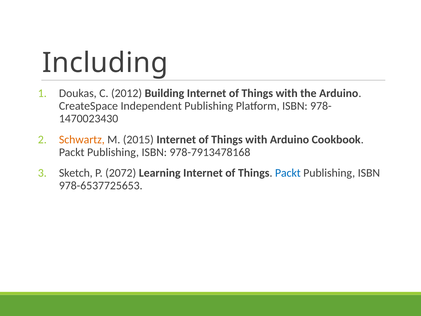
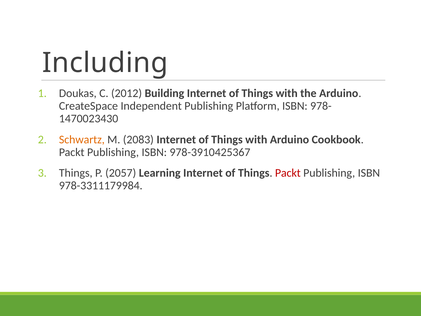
2015: 2015 -> 2083 (138, 139)
978-7913478168: 978-7913478168 -> 978-3910425367 (210, 152)
Sketch: Sketch -> Things (76, 173)
2072: 2072 -> 2057 (121, 173)
Packt colour: blue -> red (288, 173)
978-6537725653: 978-6537725653 -> 978-3311179984 (101, 185)
